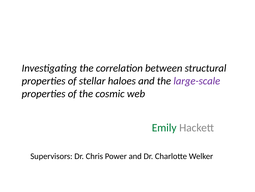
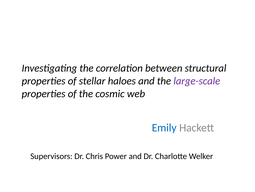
Emily colour: green -> blue (164, 127)
